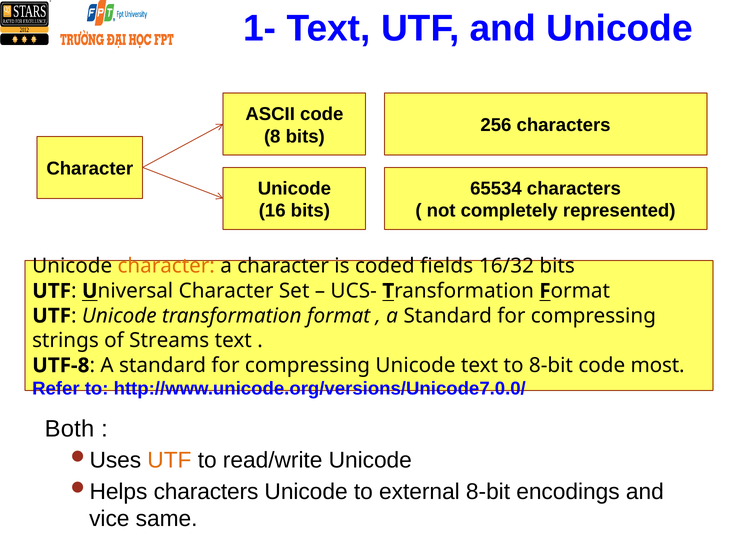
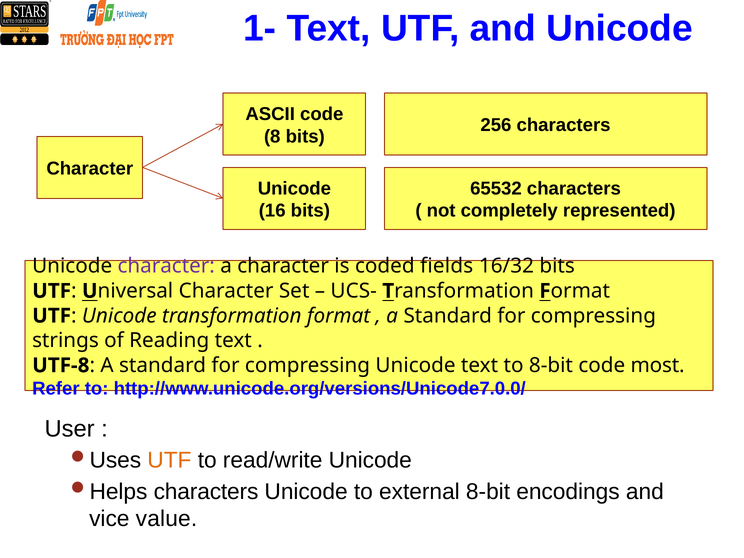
65534: 65534 -> 65532 (496, 189)
character colour: orange -> purple (166, 266)
Streams: Streams -> Reading (169, 341)
Both: Both -> User (70, 429)
same: same -> value (166, 519)
